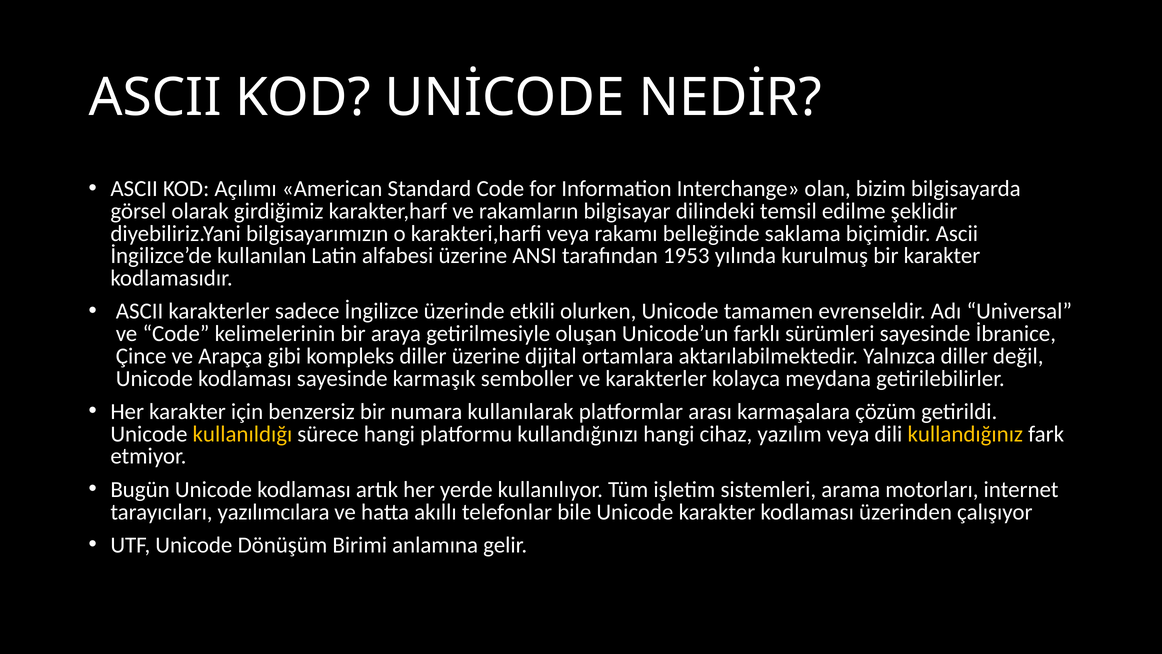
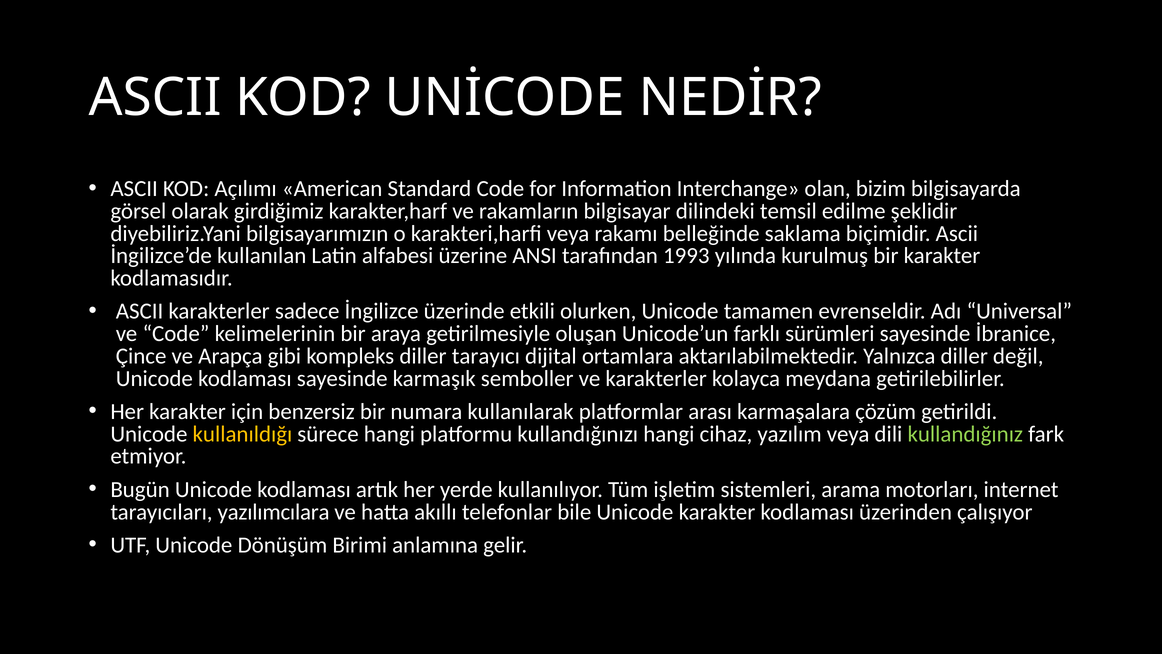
1953: 1953 -> 1993 (686, 256)
diller üzerine: üzerine -> tarayıcı (486, 356)
kullandığınız colour: yellow -> light green (965, 434)
